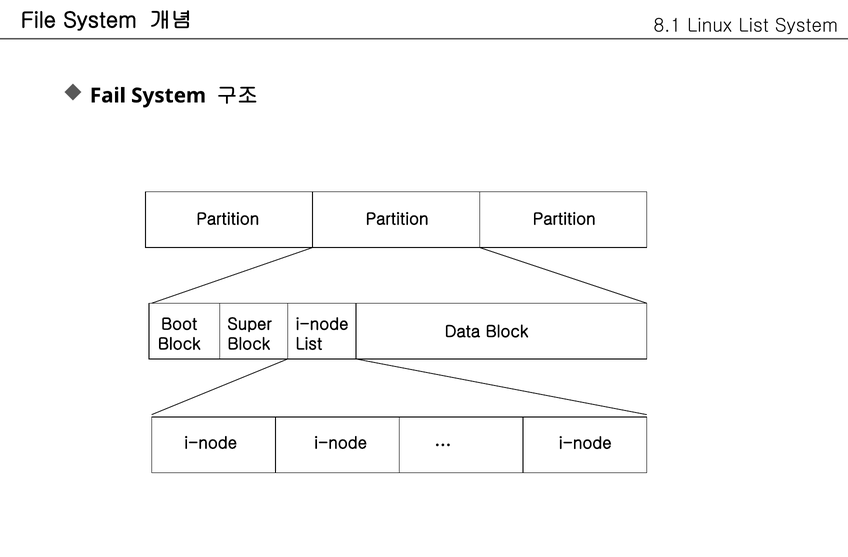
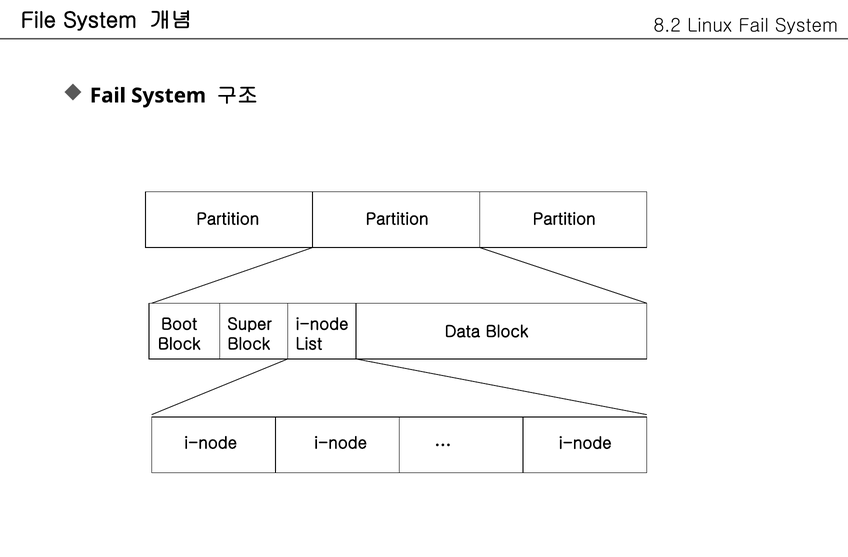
8.1: 8.1 -> 8.2 (667, 26)
Linux List: List -> Fail (754, 26)
